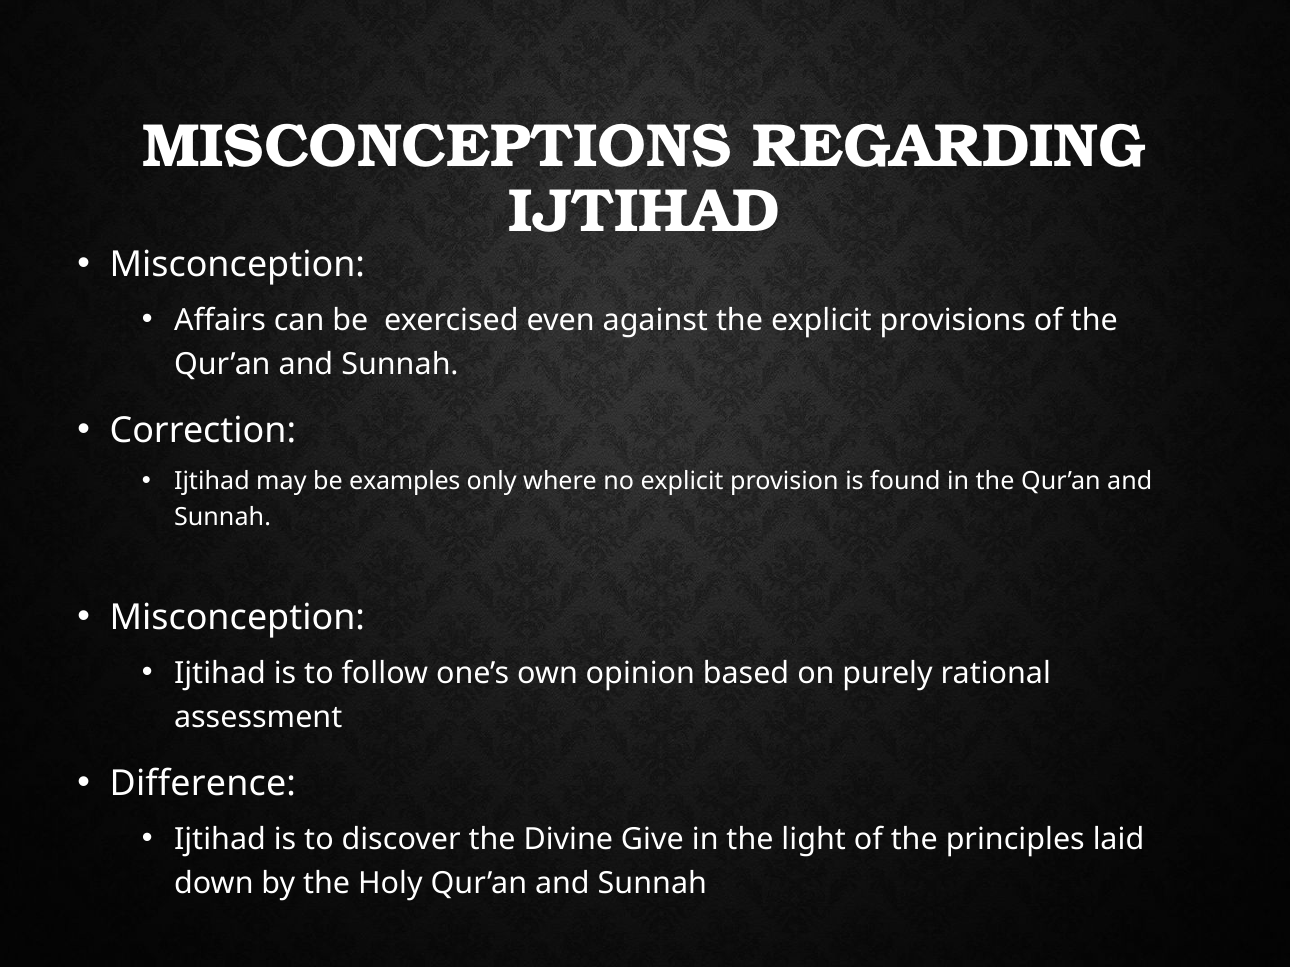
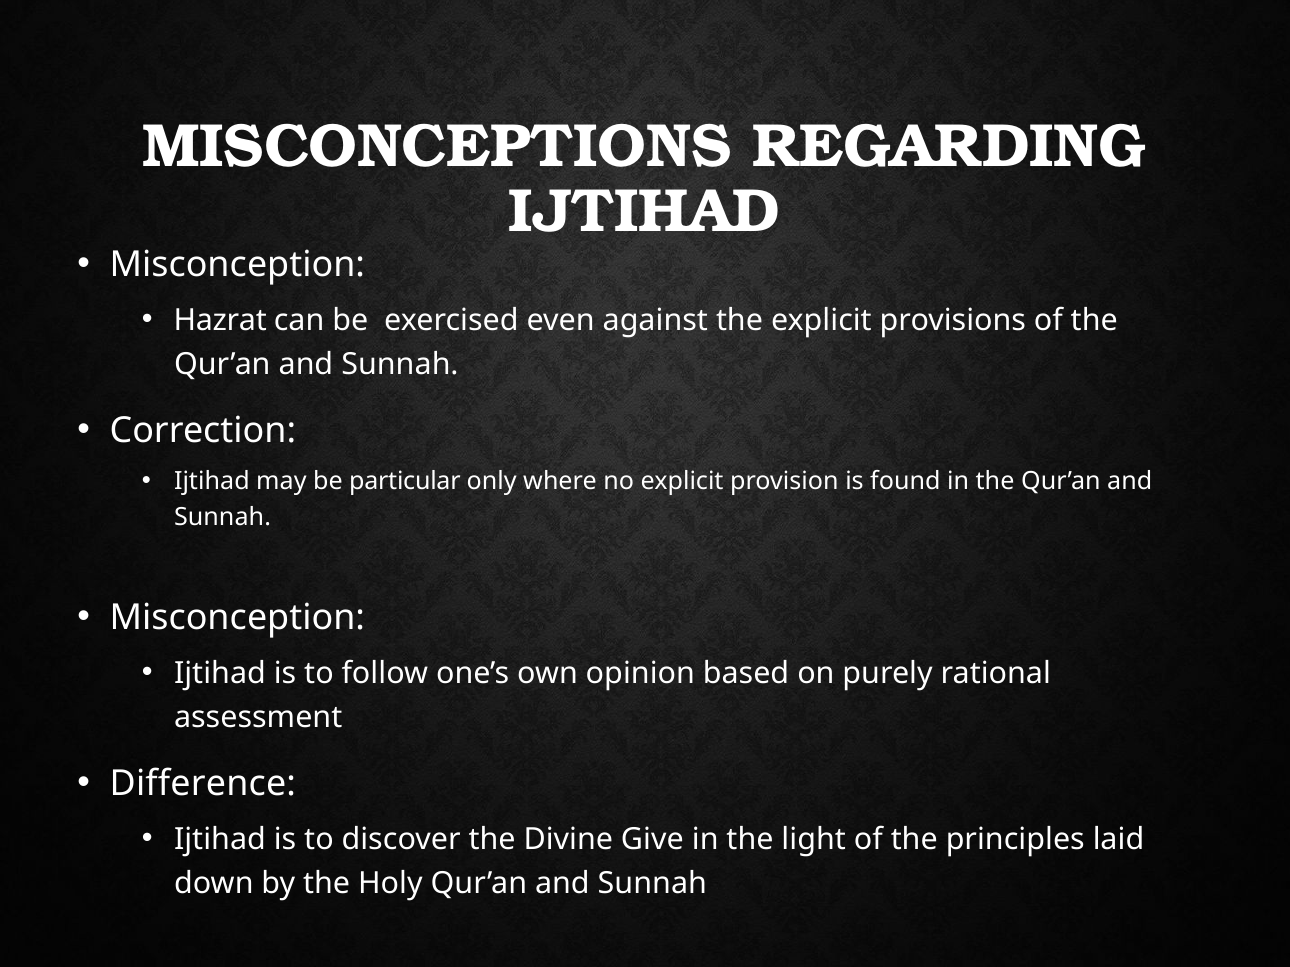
Affairs: Affairs -> Hazrat (220, 320)
examples: examples -> particular (405, 482)
